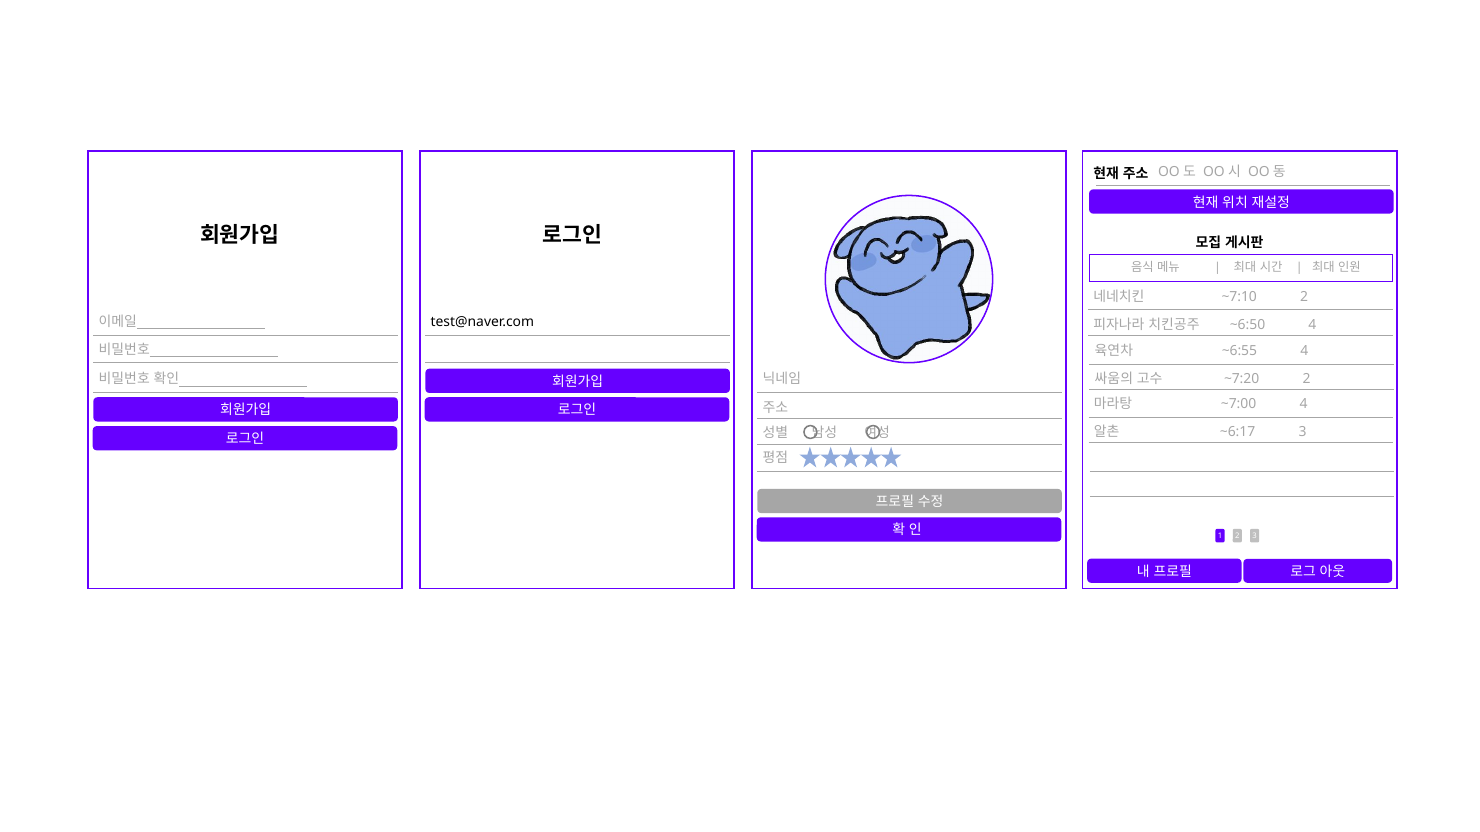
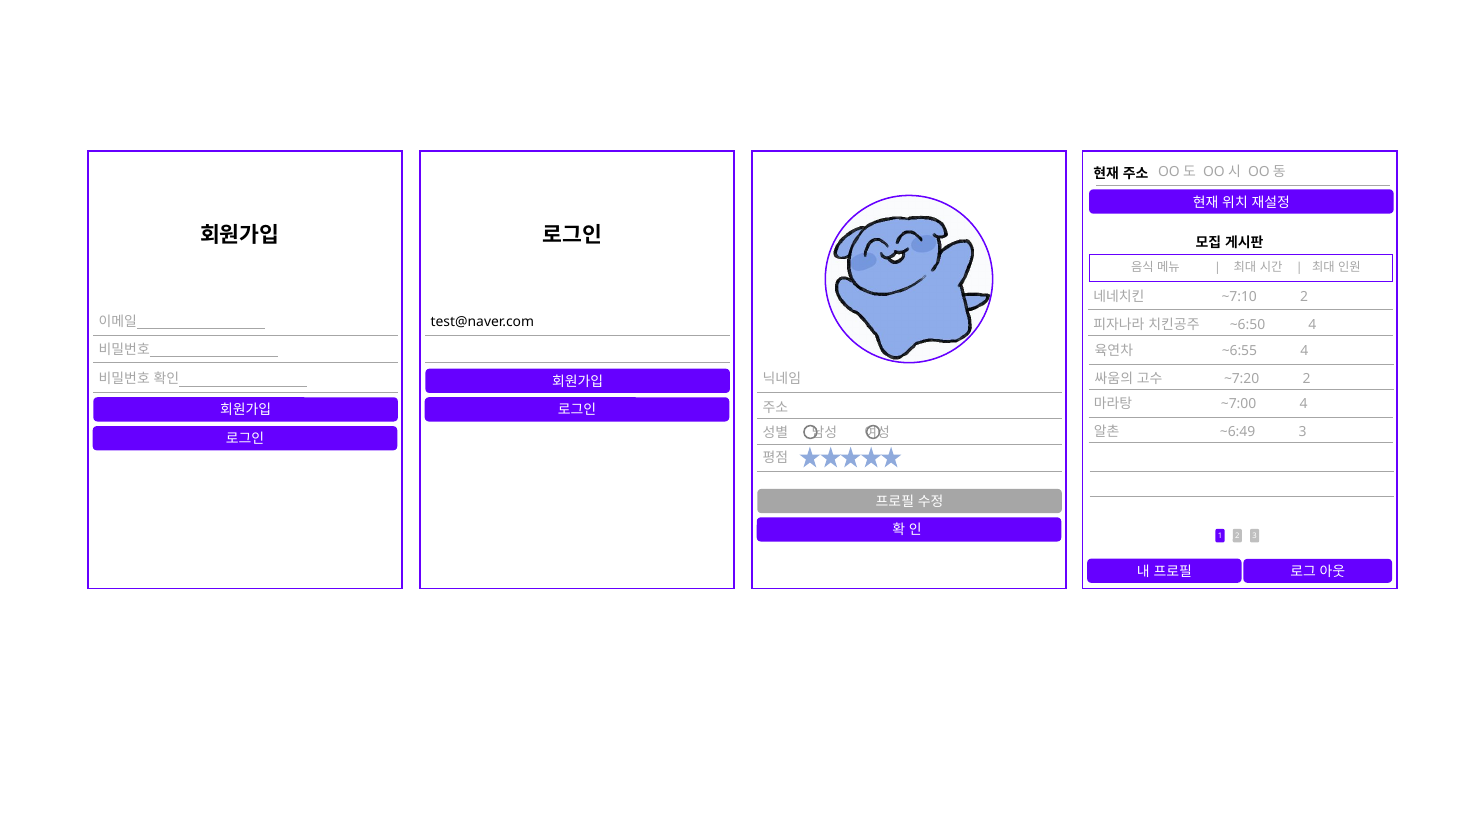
~6:17: ~6:17 -> ~6:49 (1238, 433)
